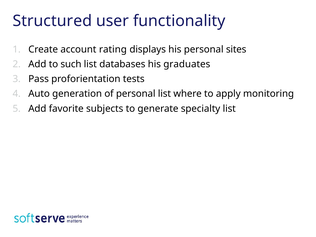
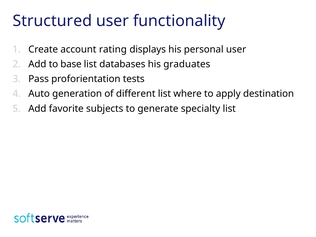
personal sites: sites -> user (236, 49)
such: such -> base (71, 64)
of personal: personal -> different (136, 94)
monitoring: monitoring -> destination (269, 94)
